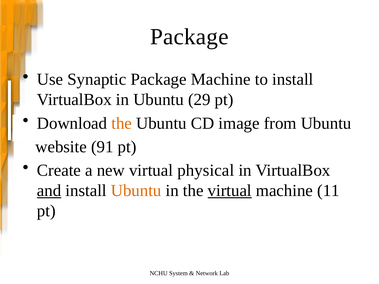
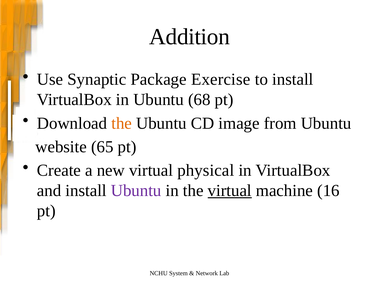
Package: Package -> Addition (190, 37)
Package Machine: Machine -> Exercise (221, 80)
29: 29 -> 68 (199, 100)
91: 91 -> 65 (102, 147)
and underline: present -> none (49, 191)
Ubuntu colour: orange -> purple (136, 191)
11: 11 -> 16 (328, 191)
